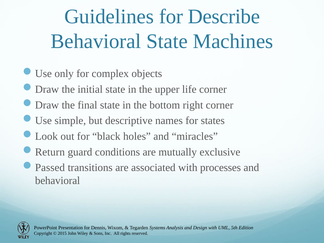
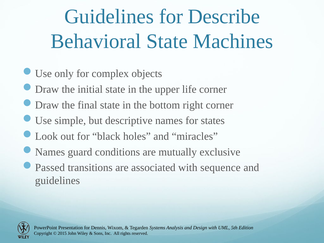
Return: Return -> Names (50, 152)
processes: processes -> sequence (220, 168)
behavioral: behavioral -> guidelines (57, 181)
